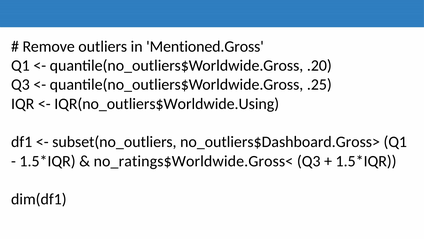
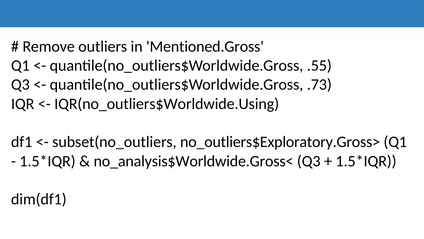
.20: .20 -> .55 (319, 65)
.25: .25 -> .73 (319, 85)
no_outliers$Dashboard.Gross>: no_outliers$Dashboard.Gross> -> no_outliers$Exploratory.Gross> (280, 142)
no_ratings$Worldwide.Gross<: no_ratings$Worldwide.Gross< -> no_analysis$Worldwide.Gross< (194, 161)
